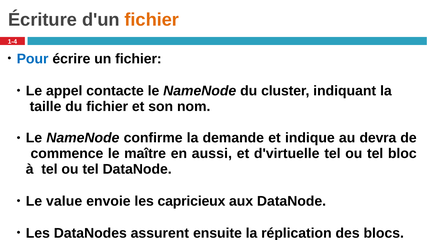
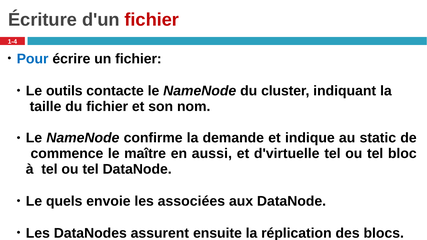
fichier colour: orange -> red (152, 20)
appel: appel -> outils (64, 91)
devra: devra -> static (378, 138)
value: value -> quels (64, 201)
capricieux: capricieux -> associées (191, 201)
